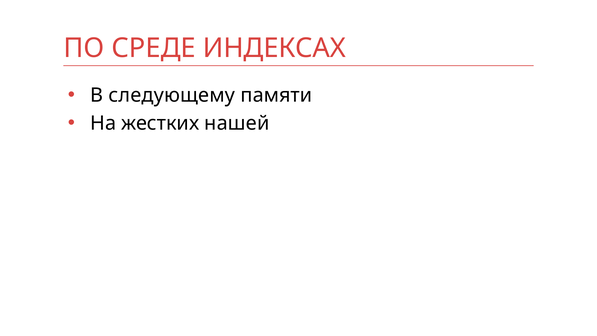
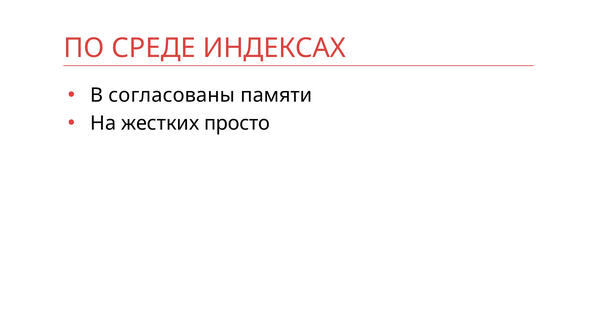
следующему: следующему -> согласованы (172, 95)
нашей: нашей -> просто (237, 123)
